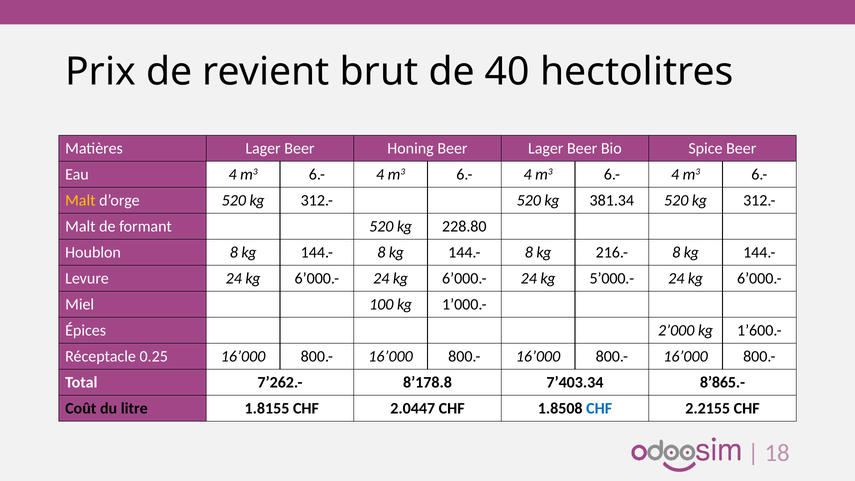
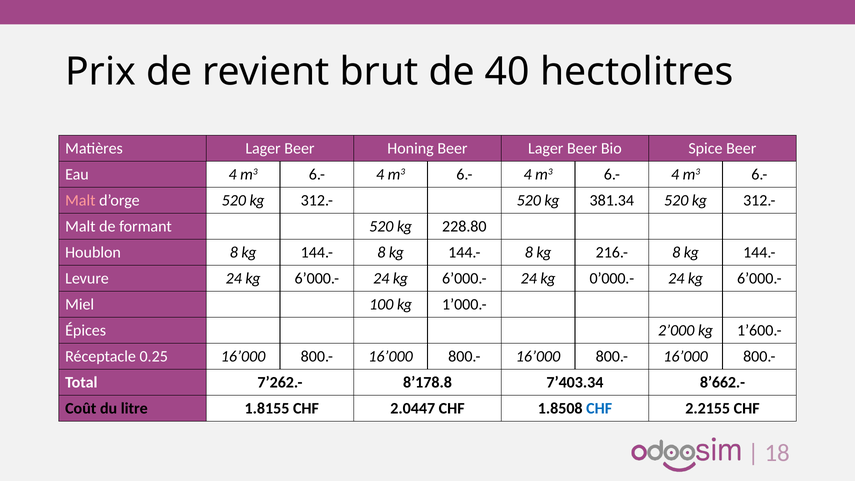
Malt colour: yellow -> pink (80, 200)
5’000.-: 5’000.- -> 0’000.- (612, 278)
8’865.-: 8’865.- -> 8’662.- (722, 382)
